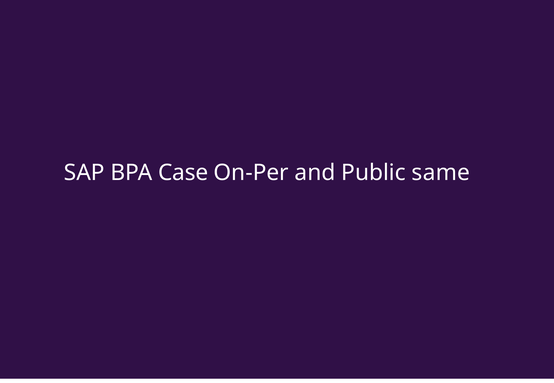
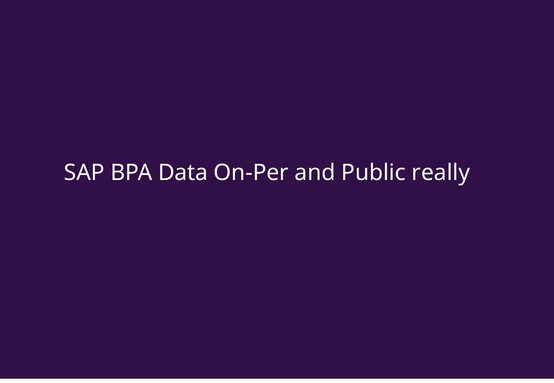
Case: Case -> Data (183, 173)
same: same -> really (441, 173)
